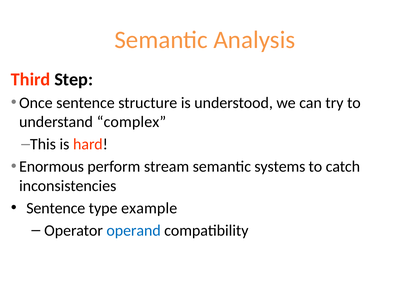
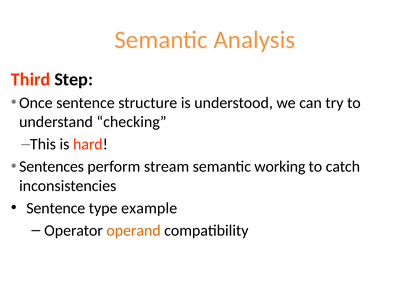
complex: complex -> checking (132, 122)
Enormous: Enormous -> Sentences (52, 166)
systems: systems -> working (280, 166)
operand colour: blue -> orange (134, 230)
